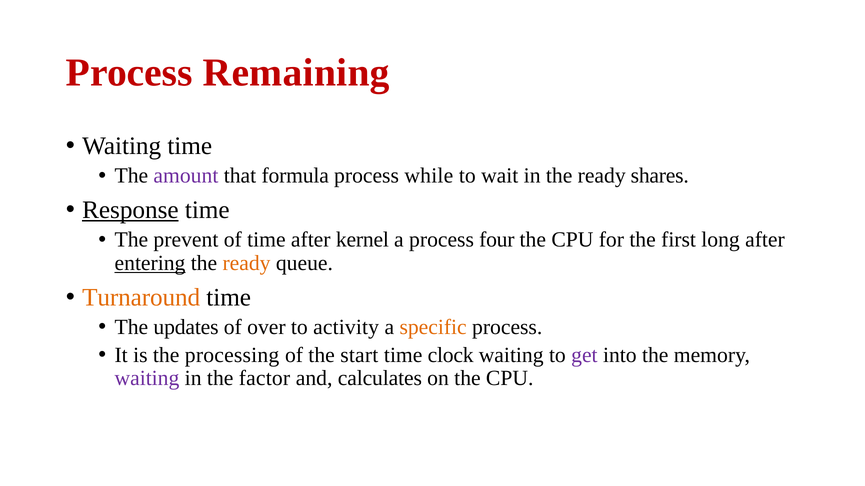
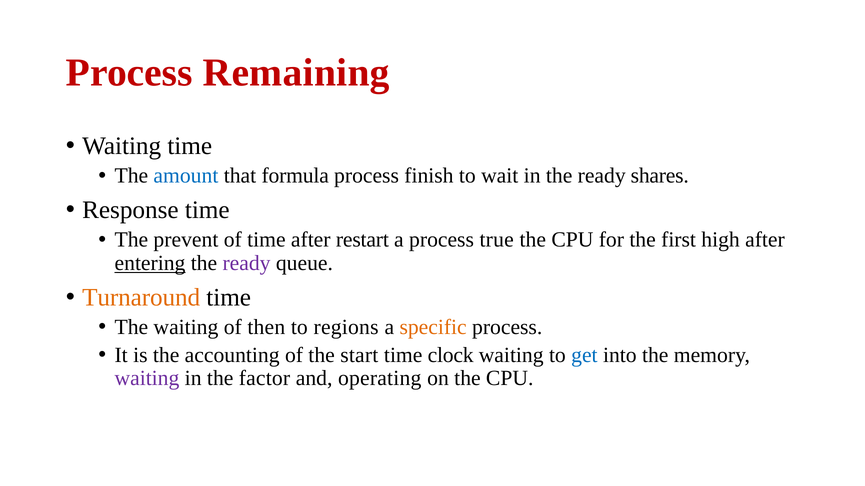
amount colour: purple -> blue (186, 176)
while: while -> finish (429, 176)
Response underline: present -> none (130, 210)
kernel: kernel -> restart (362, 240)
four: four -> true (497, 240)
long: long -> high (721, 240)
ready colour: orange -> purple (247, 263)
The updates: updates -> waiting (186, 327)
over: over -> then (266, 327)
activity: activity -> regions (346, 327)
processing: processing -> accounting (232, 355)
get colour: purple -> blue (584, 355)
calculates: calculates -> operating (380, 379)
